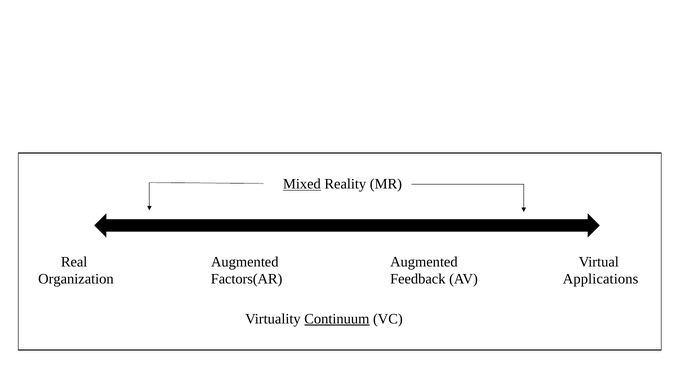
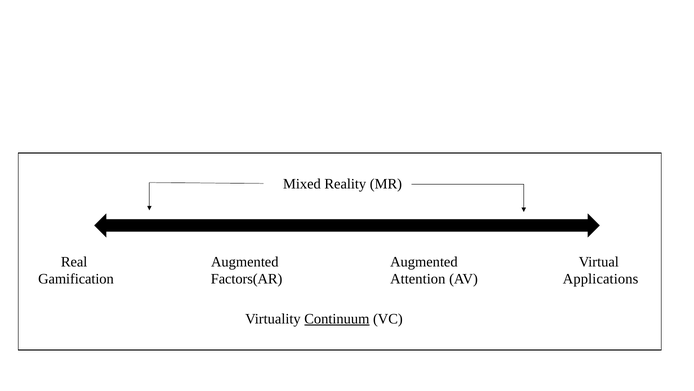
Mixed underline: present -> none (302, 184)
Organization: Organization -> Gamification (76, 279)
Feedback: Feedback -> Attention (418, 279)
